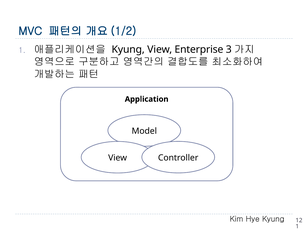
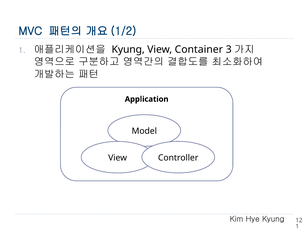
Enterprise: Enterprise -> Container (199, 49)
